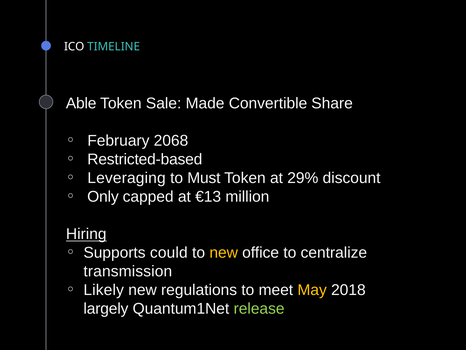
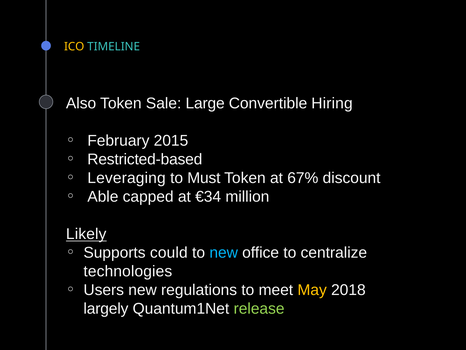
ICO colour: white -> yellow (74, 47)
Able: Able -> Also (81, 103)
Made: Made -> Large (205, 103)
Share: Share -> Hiring (332, 103)
2068: 2068 -> 2015 (171, 141)
29%: 29% -> 67% (303, 178)
Only: Only -> Able (103, 197)
€13: €13 -> €34 (208, 197)
Hiring: Hiring -> Likely (86, 234)
new colour: yellow -> light blue (224, 252)
transmission: transmission -> technologies (128, 271)
Likely: Likely -> Users (104, 290)
